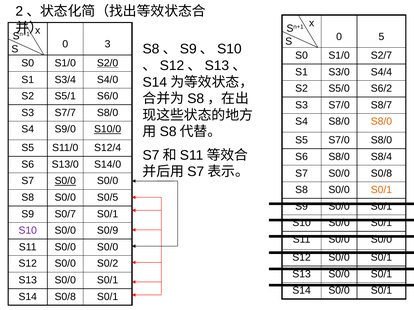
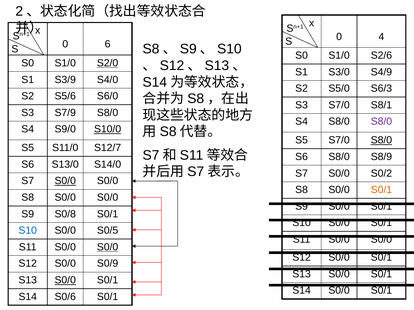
5: 5 -> 4 (381, 37)
3: 3 -> 6 (108, 44)
S2/7: S2/7 -> S2/6 (381, 56)
S4/4: S4/4 -> S4/9 (381, 72)
S3/4: S3/4 -> S3/9 (65, 80)
S6/2: S6/2 -> S6/3 (381, 89)
S5/1: S5/1 -> S5/6 (65, 96)
S8/7: S8/7 -> S8/1 (381, 105)
S7/7: S7/7 -> S7/9 (65, 113)
S8/0 colour: orange -> purple (381, 122)
S8/0 underline: none -> present (381, 140)
S12/4: S12/4 -> S12/7 (108, 148)
S8/4: S8/4 -> S8/9 (381, 157)
S0/0 S0/8: S0/8 -> S0/2 (381, 174)
S8 S0/0 S0/5: S0/5 -> S0/0 (108, 198)
S0/7: S0/7 -> S0/8 (65, 214)
S10 colour: purple -> blue (28, 231)
S0/9: S0/9 -> S0/5 (108, 231)
S0/0 underline: none -> present (108, 247)
S0/2: S0/2 -> S0/9 (108, 264)
S0/0 underline: none -> present (65, 281)
S14 S0/8: S0/8 -> S0/6 (65, 297)
